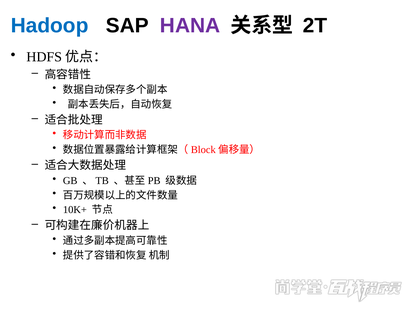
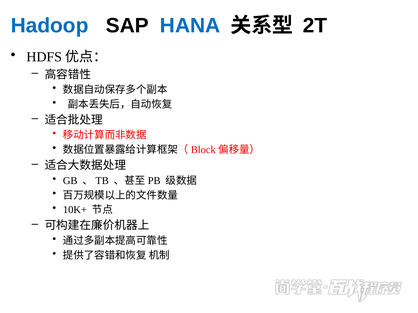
HANA colour: purple -> blue (190, 26)
